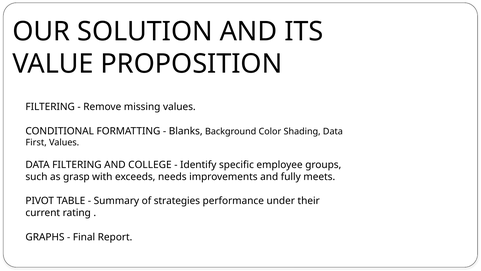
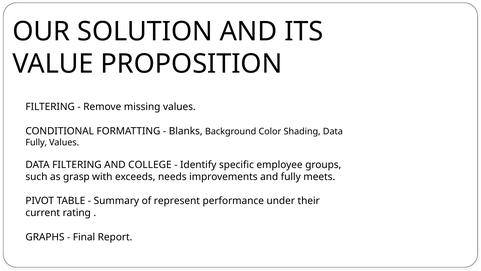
First: First -> Fully (36, 142)
strategies: strategies -> represent (177, 201)
